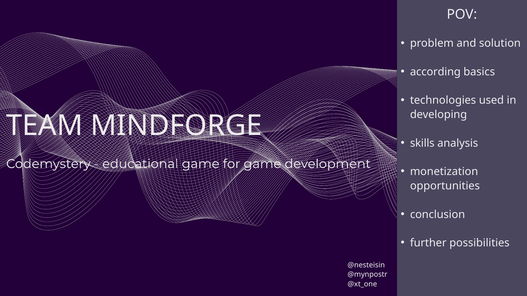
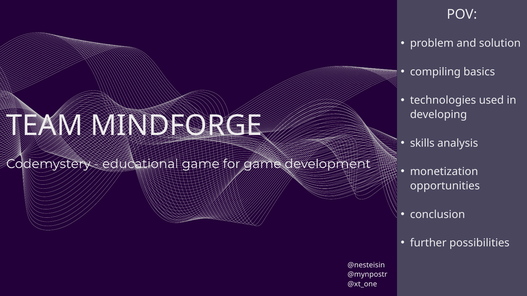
according: according -> compiling (435, 72)
